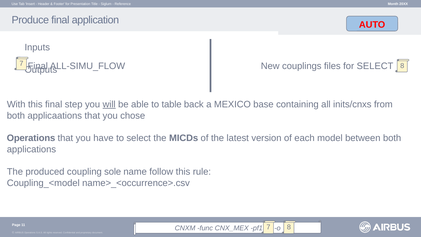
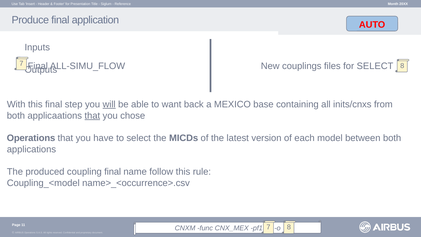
table: table -> want (172, 104)
that underline: none -> present (92, 116)
coupling sole: sole -> final (113, 172)
